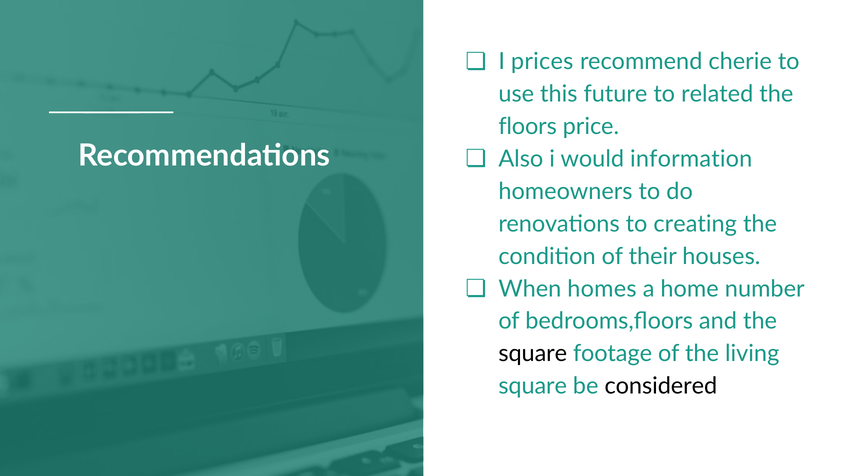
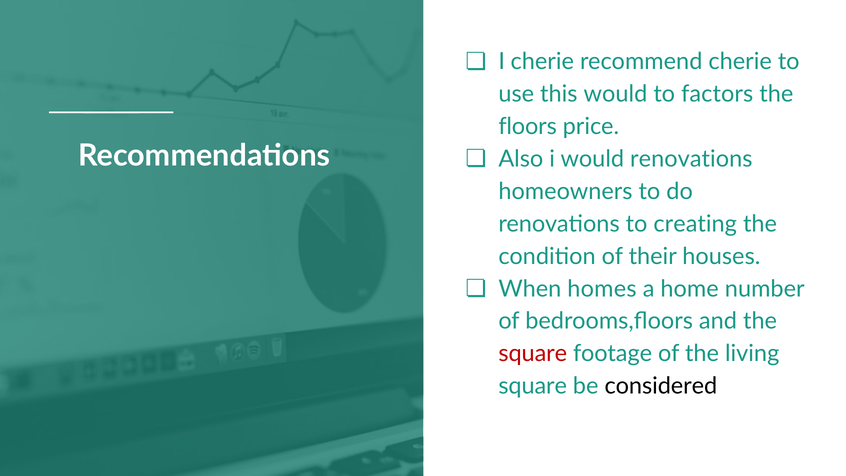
I prices: prices -> cherie (542, 62)
this future: future -> would (615, 94)
related: related -> factors (717, 94)
would information: information -> renovations (691, 159)
square colour: black -> red (533, 354)
